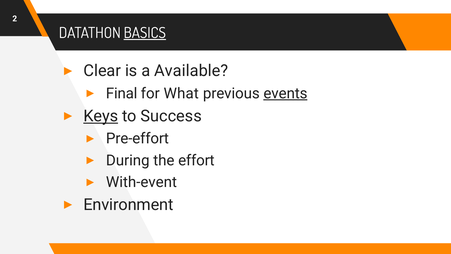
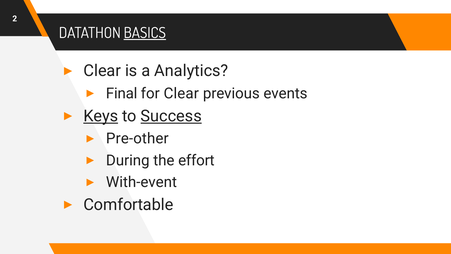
Available: Available -> Analytics (191, 71)
for What: What -> Clear (181, 93)
events underline: present -> none (285, 93)
Success underline: none -> present (171, 116)
Pre-effort: Pre-effort -> Pre-other (137, 138)
Environment: Environment -> Comfortable (128, 205)
